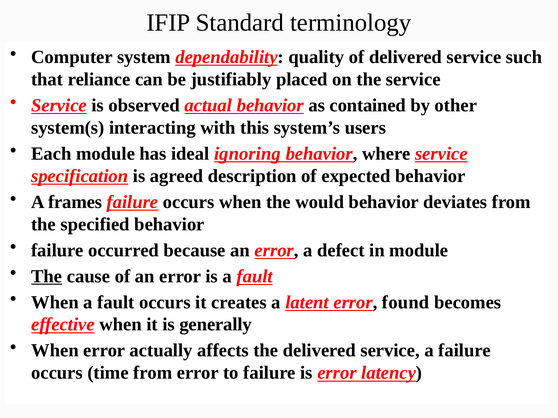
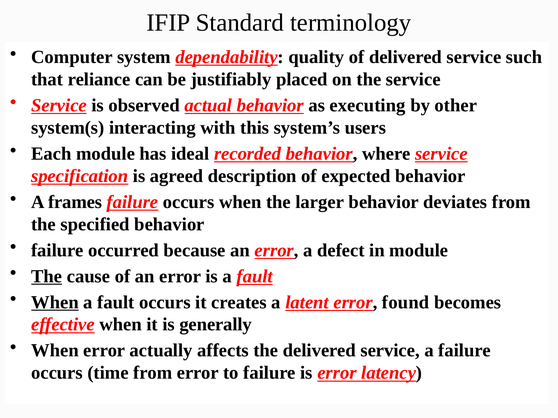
contained: contained -> executing (368, 105)
ignoring: ignoring -> recorded (248, 154)
would: would -> larger (320, 202)
When underline: none -> present (55, 303)
